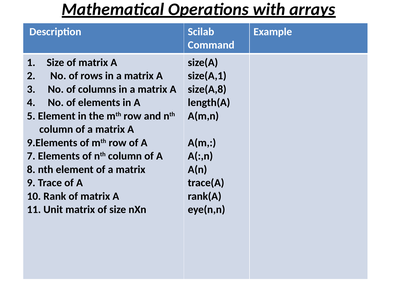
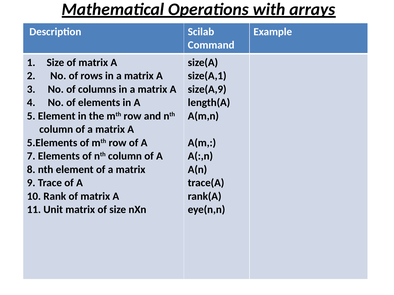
size(A,8: size(A,8 -> size(A,9 (207, 89)
9.Elements: 9.Elements -> 5.Elements (52, 143)
